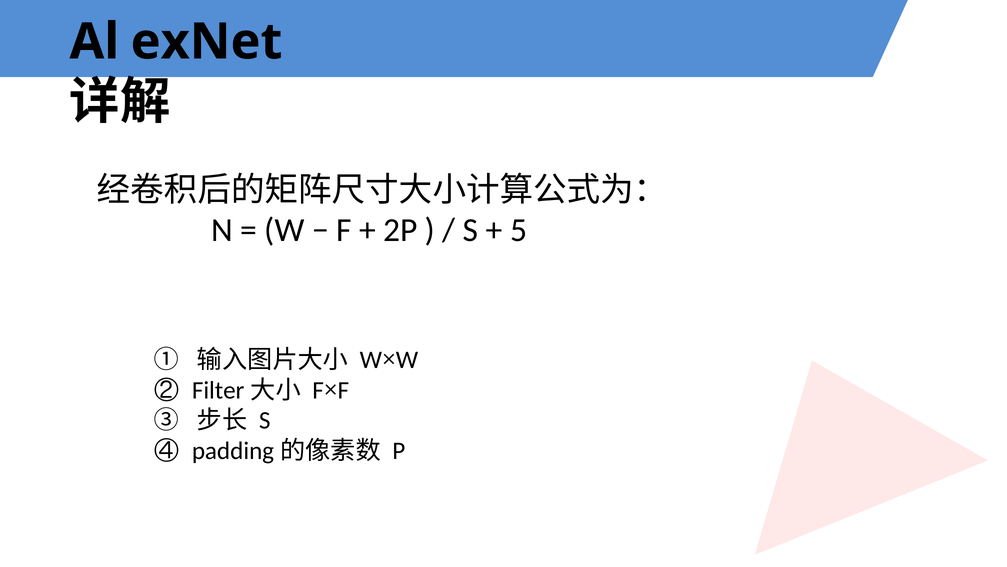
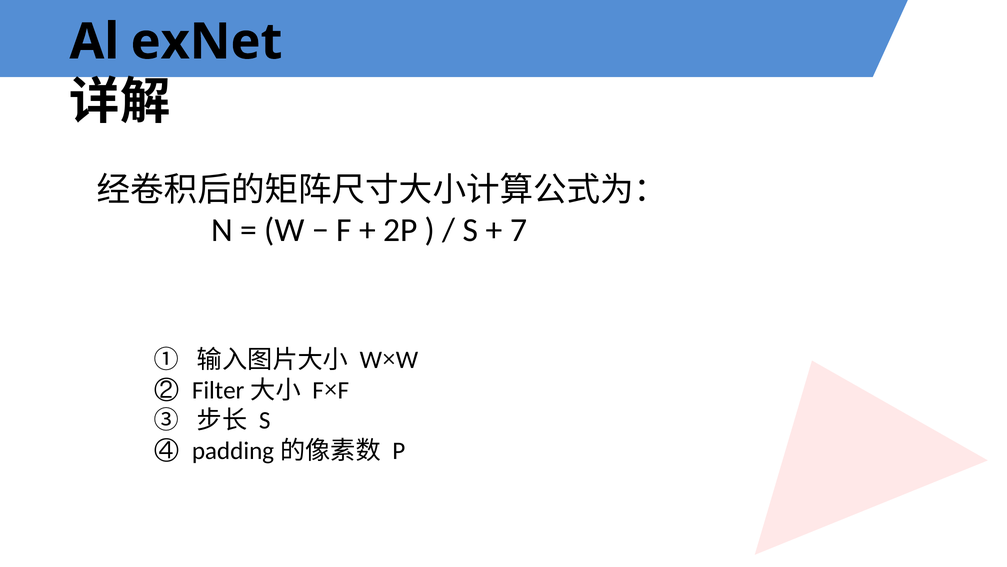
5: 5 -> 7 (518, 230)
